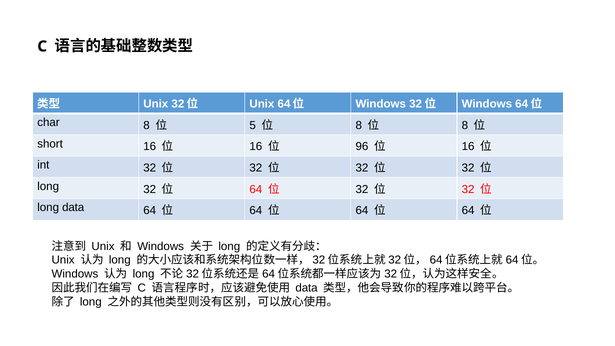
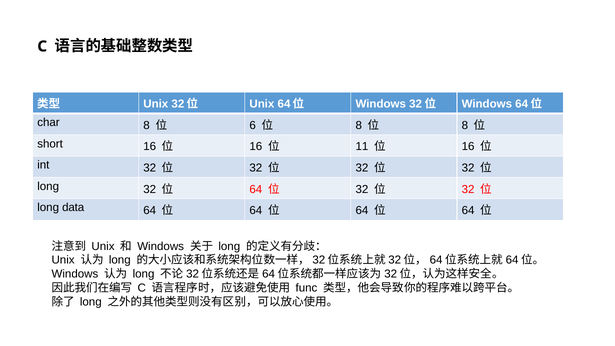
5: 5 -> 6 (253, 125)
96: 96 -> 11 (362, 147)
data: data -> func (306, 288)
